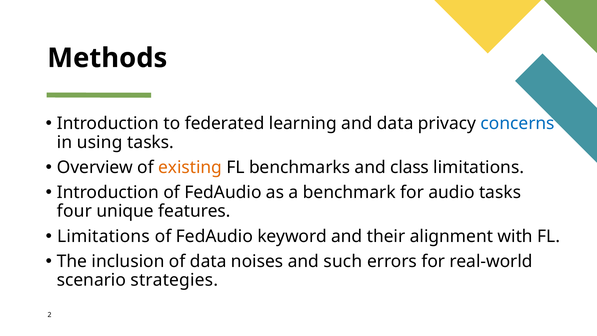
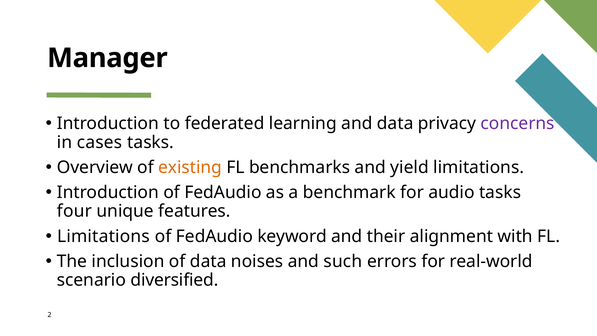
Methods: Methods -> Manager (107, 58)
concerns colour: blue -> purple (518, 123)
using: using -> cases (100, 142)
class: class -> yield (410, 167)
strategies: strategies -> diversified (174, 280)
